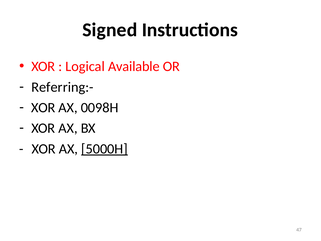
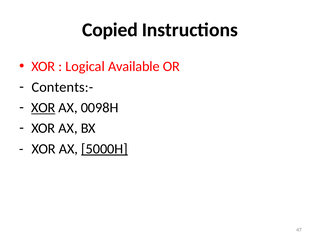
Signed: Signed -> Copied (110, 30)
Referring:-: Referring:- -> Contents:- (62, 87)
XOR underline: none -> present (43, 108)
